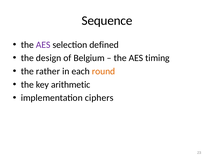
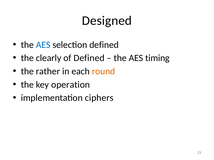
Sequence: Sequence -> Designed (107, 21)
AES colour: purple -> blue (43, 45)
design: design -> clearly (49, 58)
of Belgium: Belgium -> Defined (89, 58)
arithmetic: arithmetic -> operation (71, 85)
